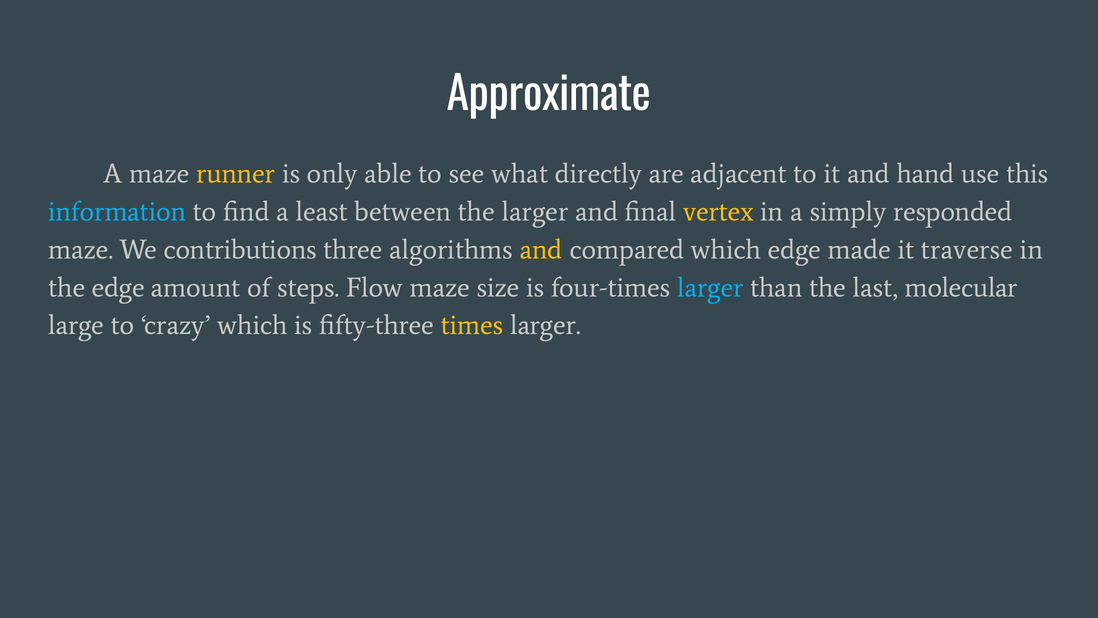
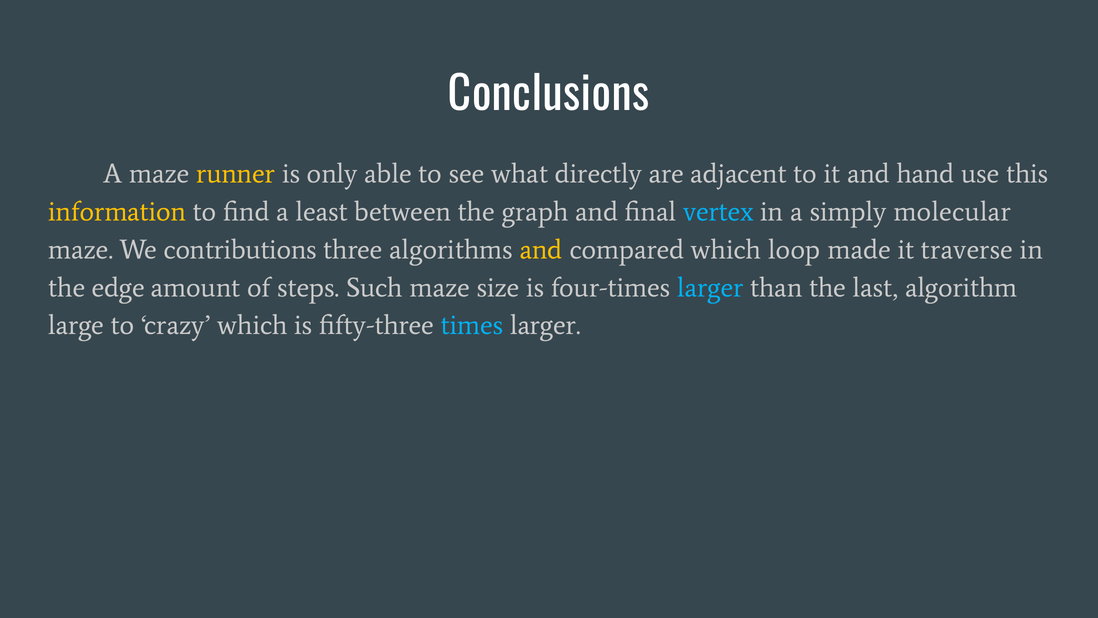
Approximate: Approximate -> Conclusions (549, 95)
information colour: light blue -> yellow (117, 212)
the larger: larger -> graph (535, 212)
vertex colour: yellow -> light blue (718, 212)
responded: responded -> molecular (952, 212)
which edge: edge -> loop (794, 249)
Flow: Flow -> Such (374, 287)
molecular: molecular -> algorithm (961, 287)
times colour: yellow -> light blue (472, 325)
